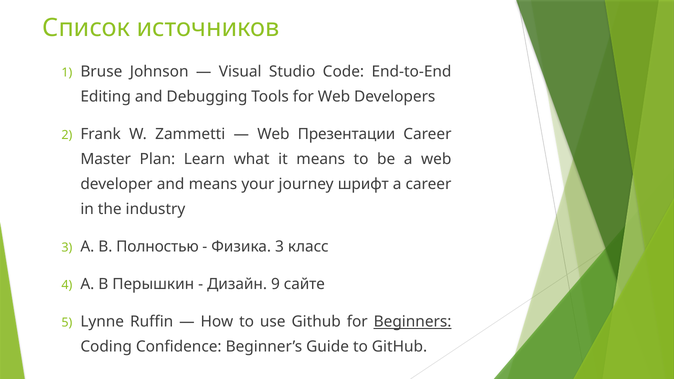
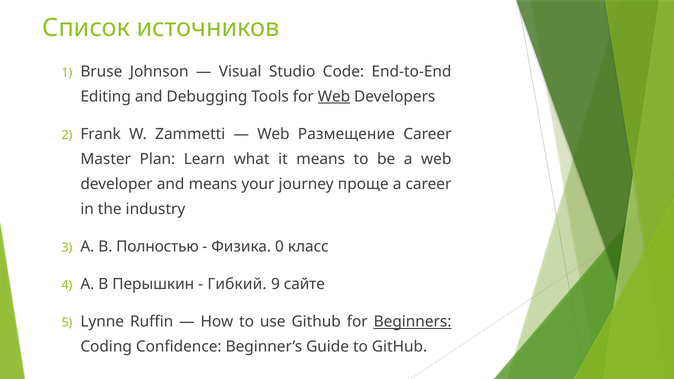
Web underline: none -> present (334, 96)
Презентации: Презентации -> Размещение (346, 134)
шрифт: шрифт -> проще (363, 184)
Физика 3: 3 -> 0 (279, 247)
Дизайн: Дизайн -> Гибкий (237, 284)
